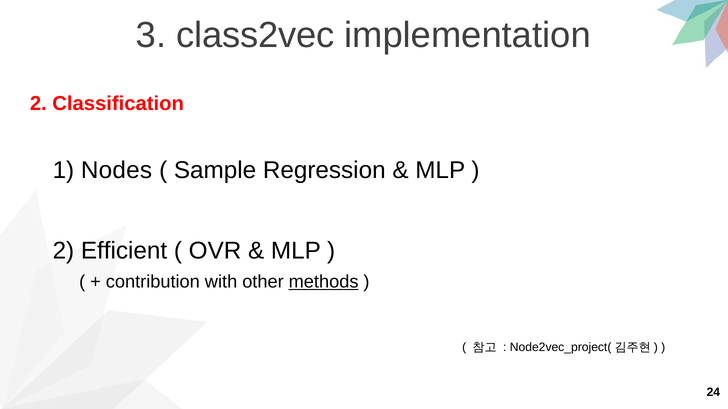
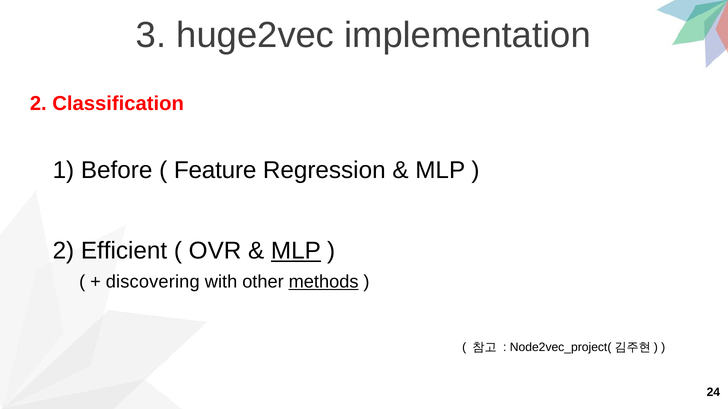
class2vec: class2vec -> huge2vec (255, 35)
Nodes: Nodes -> Before (117, 171)
Sample: Sample -> Feature (215, 171)
MLP underline: none -> present (296, 251)
contribution: contribution -> discovering (153, 282)
